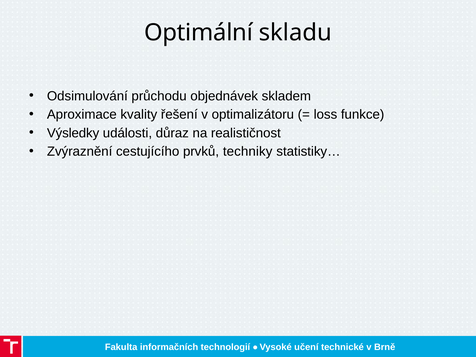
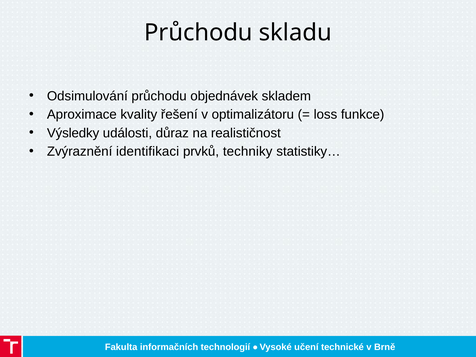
Optimální: Optimální -> Průchodu (198, 33)
cestujícího: cestujícího -> identifikaci (148, 152)
